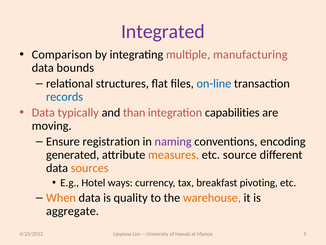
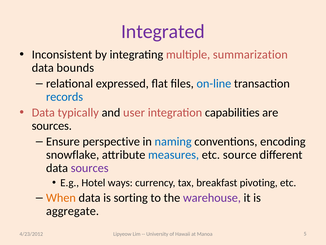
Comparison: Comparison -> Inconsistent (62, 54)
manufacturing: manufacturing -> summarization (250, 54)
structures: structures -> expressed (122, 83)
than: than -> user (134, 112)
moving: moving -> sources (52, 126)
registration: registration -> perspective (111, 141)
naming colour: purple -> blue (173, 141)
generated: generated -> snowflake (73, 155)
measures colour: orange -> blue (174, 155)
sources colour: orange -> purple (90, 168)
quality: quality -> sorting (131, 197)
warehouse colour: orange -> purple (212, 197)
